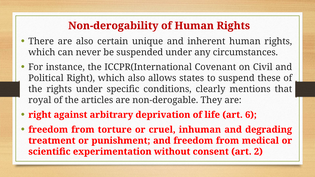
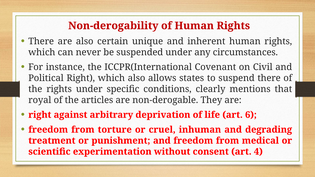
suspend these: these -> there (269, 78)
2: 2 -> 4 (258, 152)
